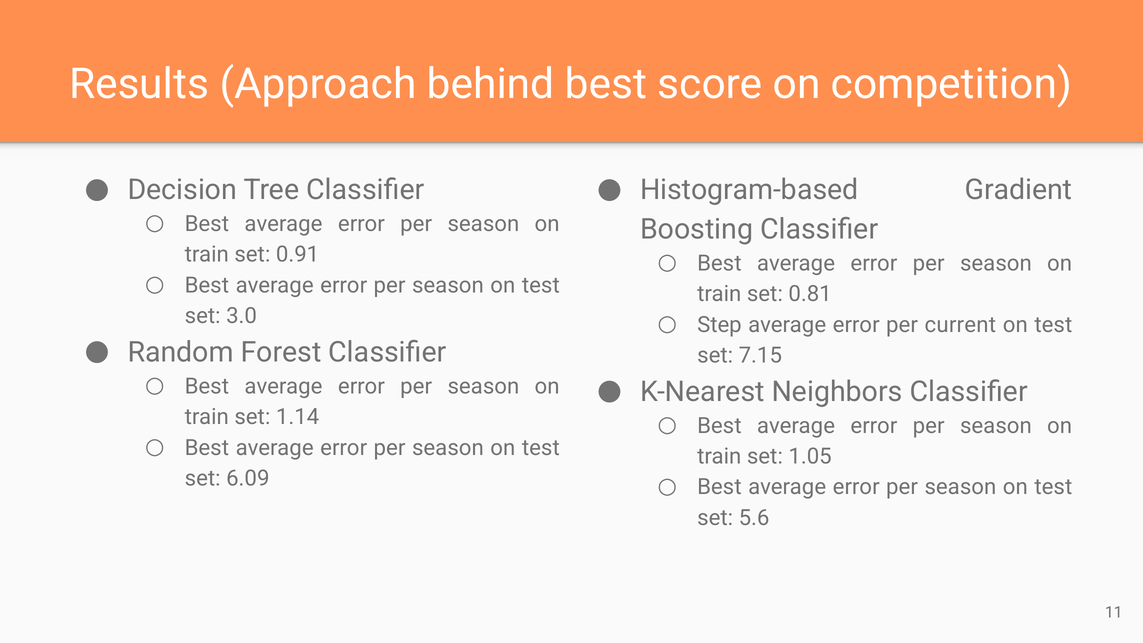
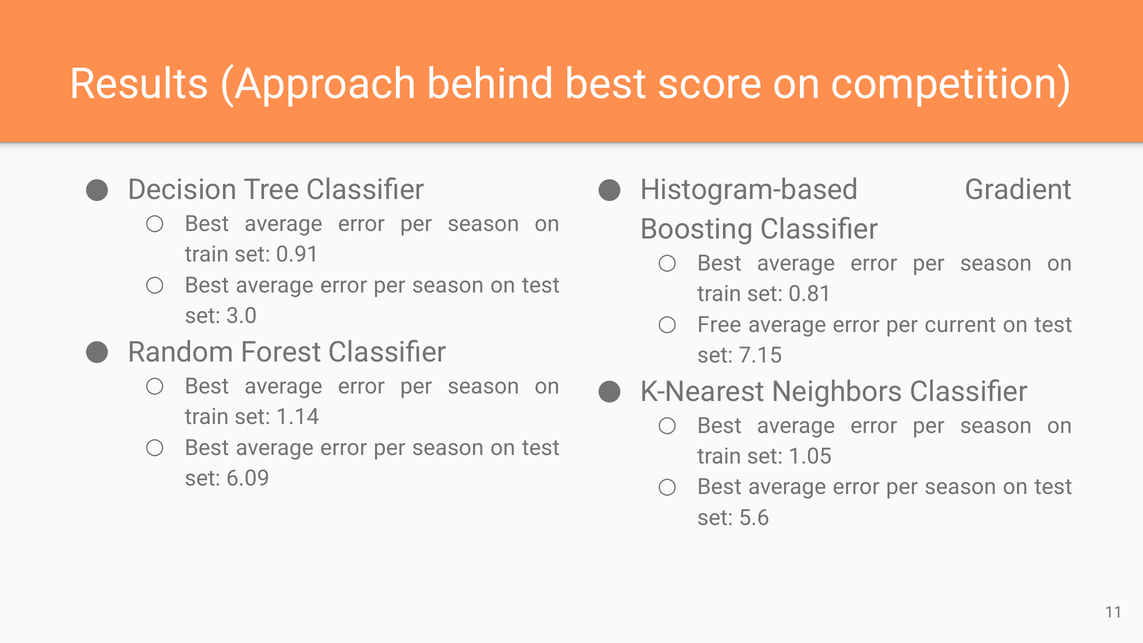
Step: Step -> Free (719, 325)
